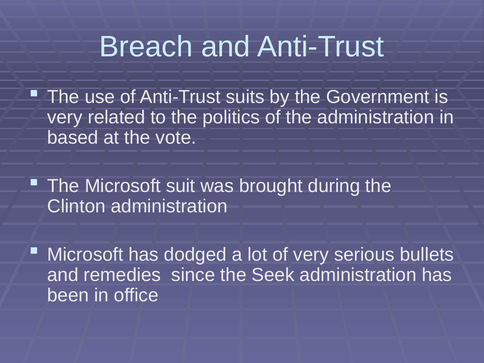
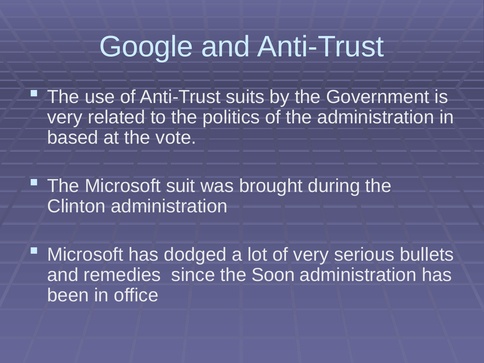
Breach: Breach -> Google (146, 47)
Seek: Seek -> Soon (273, 275)
